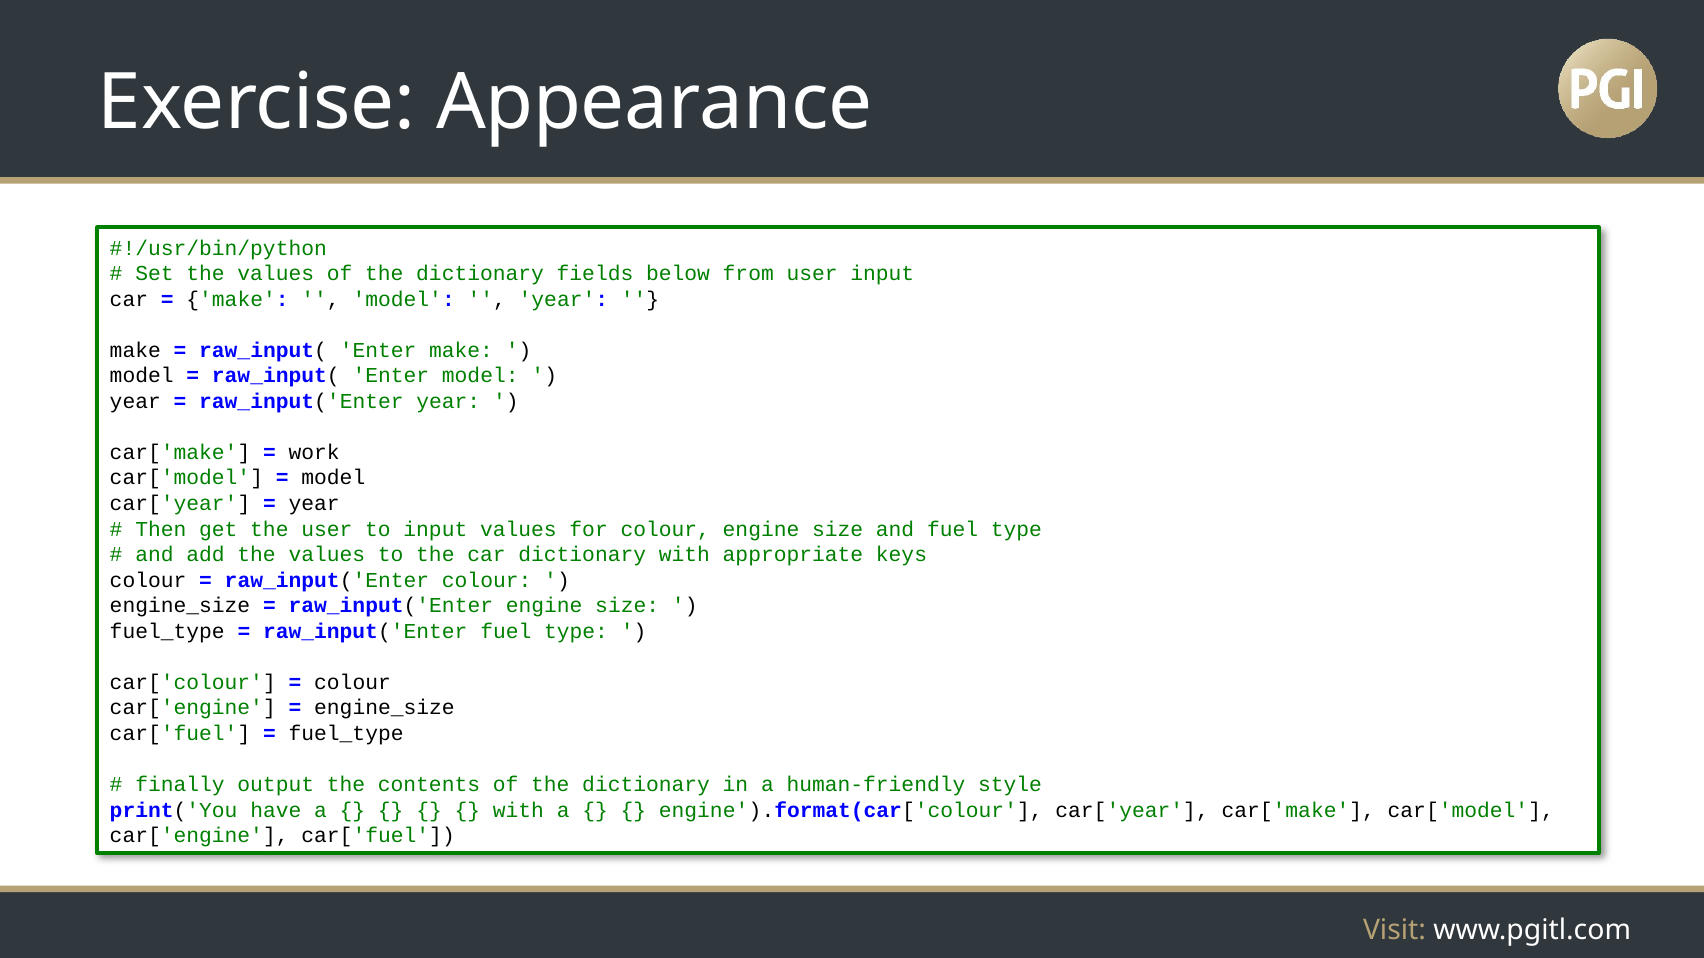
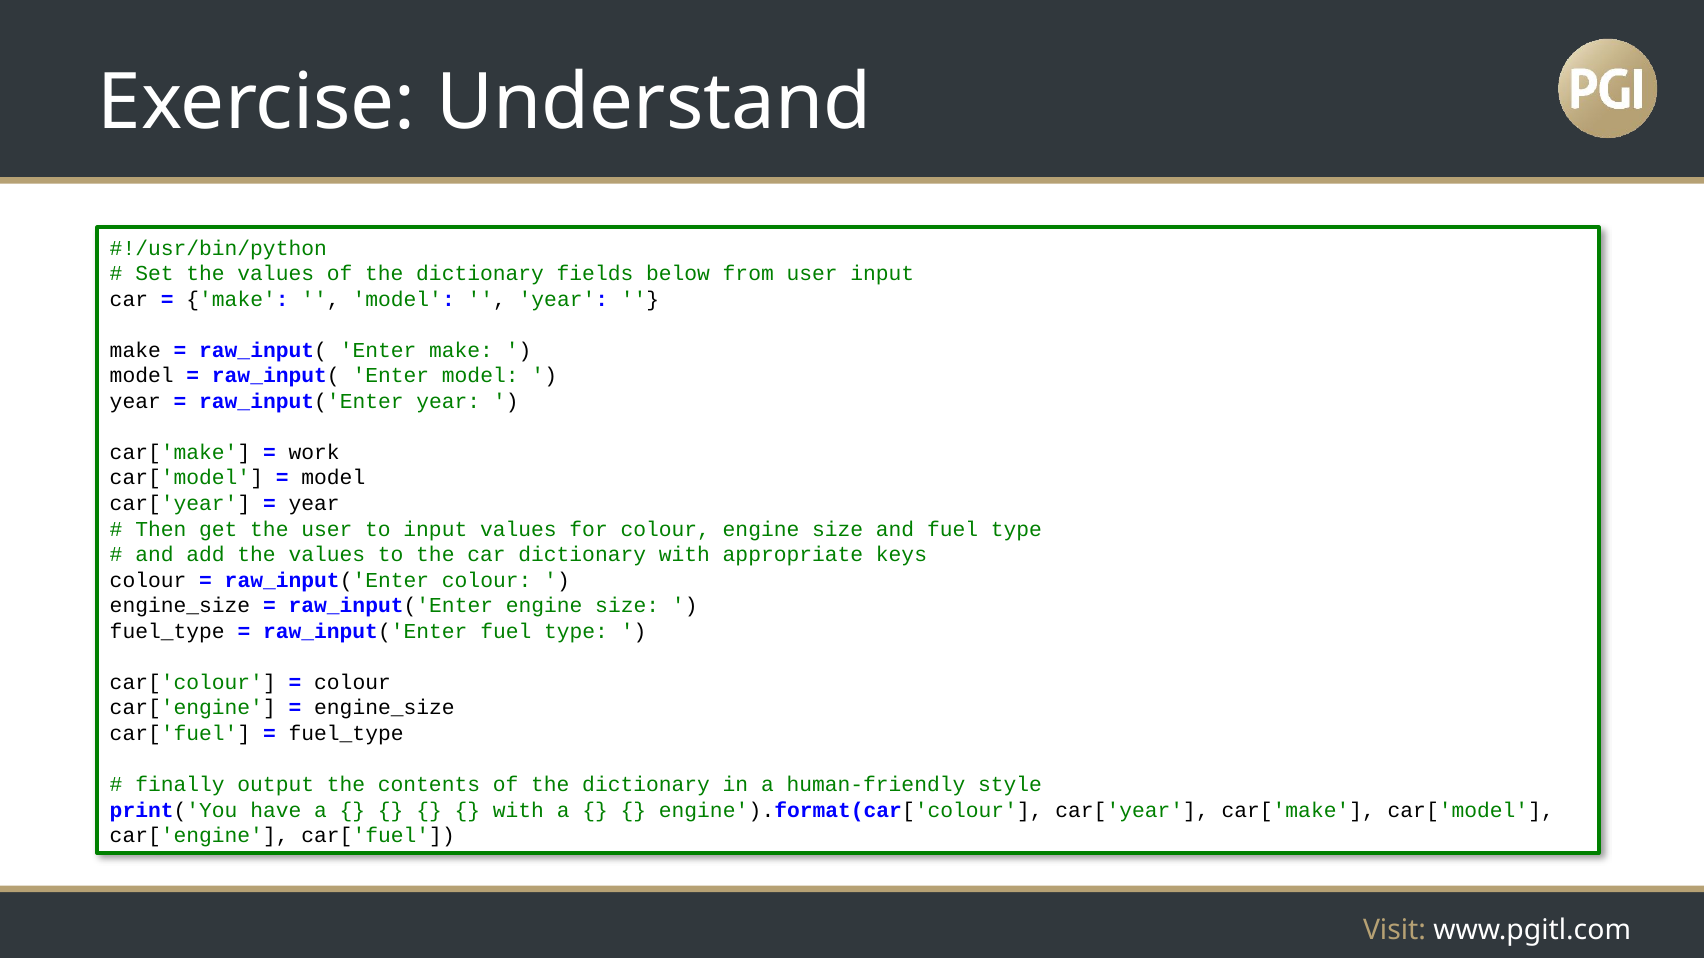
Appearance: Appearance -> Understand (654, 103)
